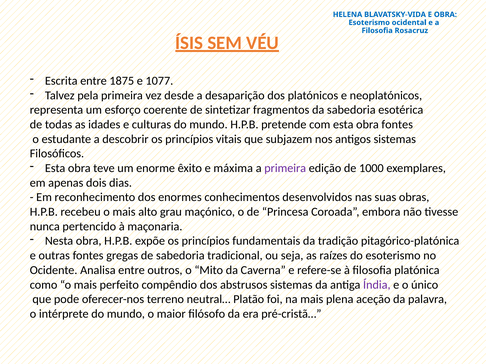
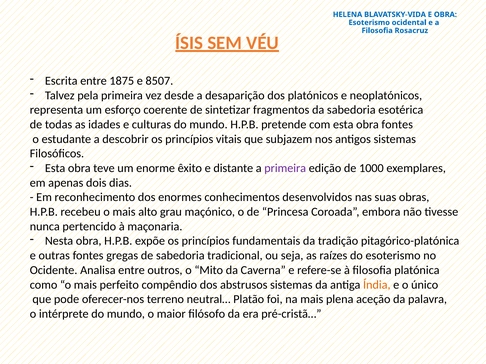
1077: 1077 -> 8507 (159, 81)
máxima: máxima -> distante (233, 168)
Índia colour: purple -> orange (377, 285)
